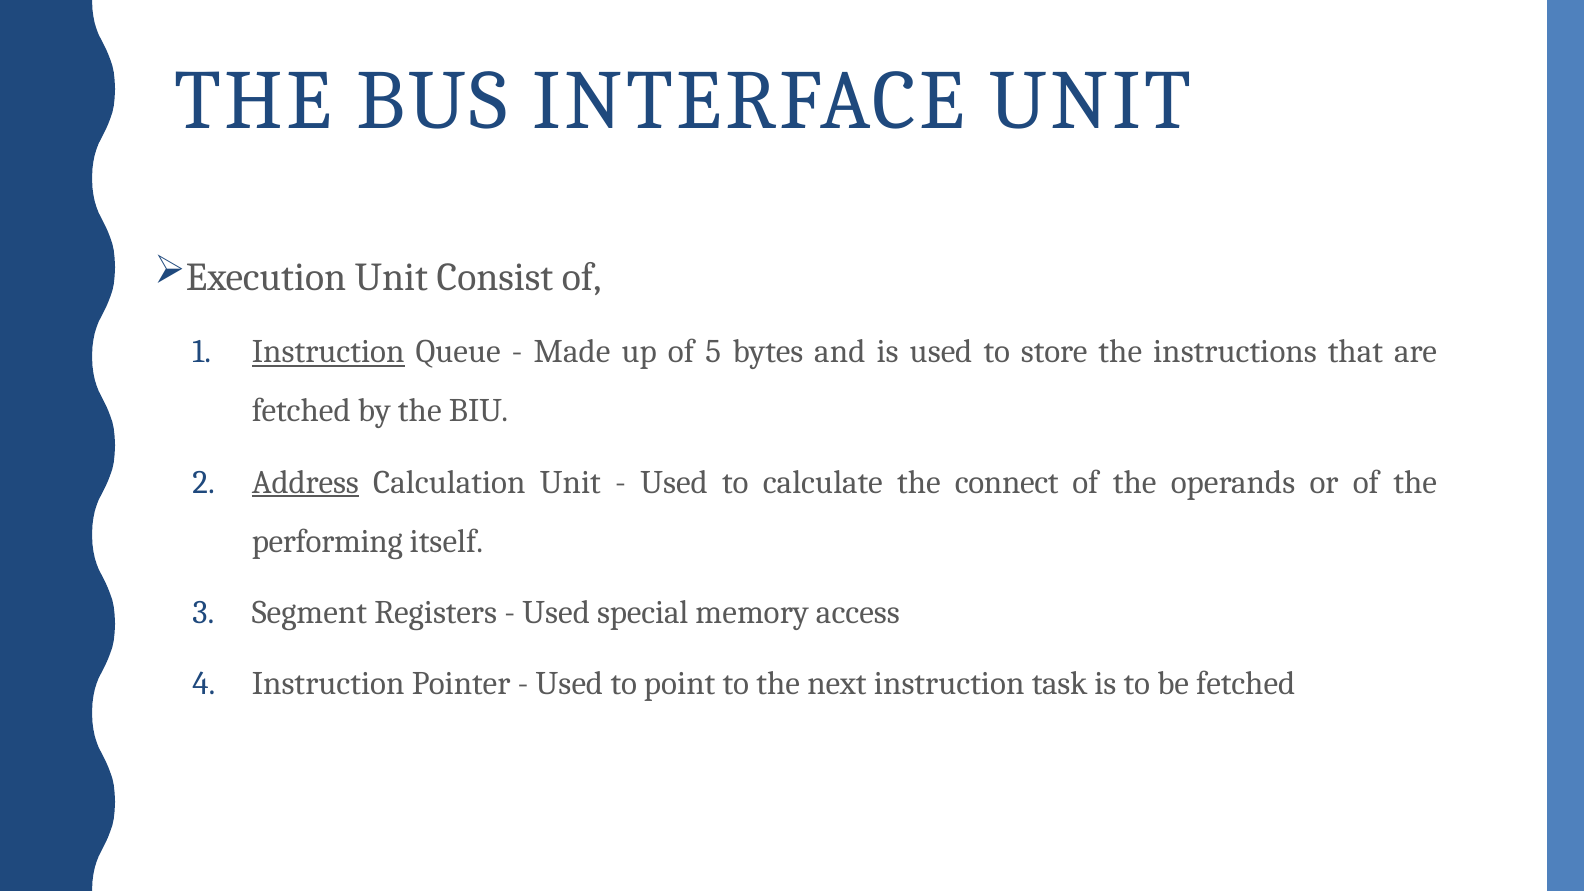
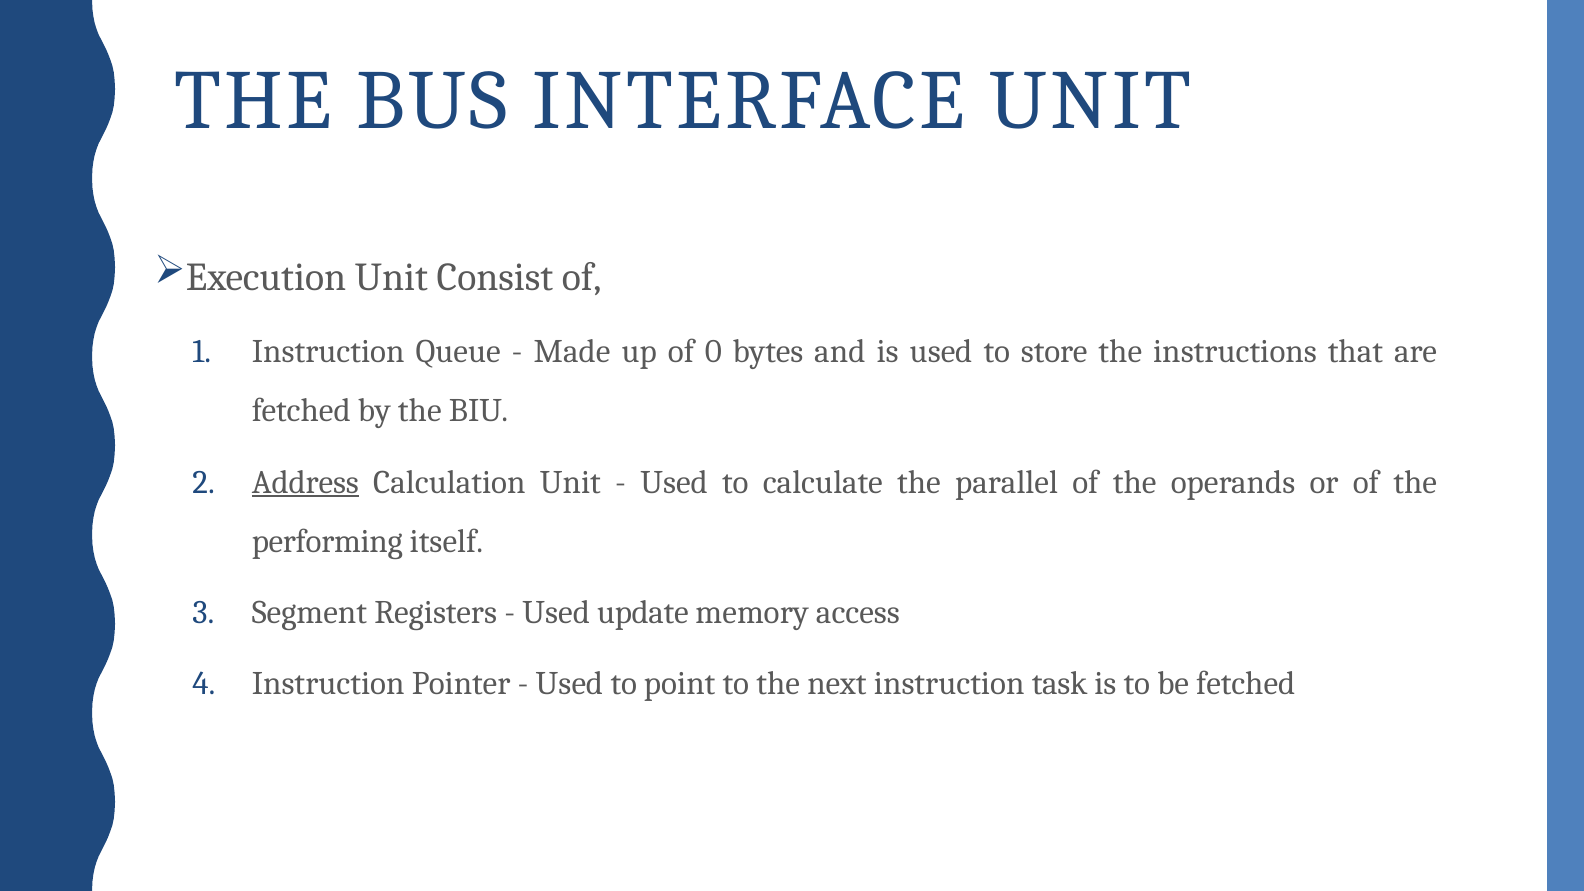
Instruction underline: present -> none (328, 352)
5: 5 -> 0 (713, 352)
connect: connect -> parallel (1007, 482)
special: special -> update (643, 613)
